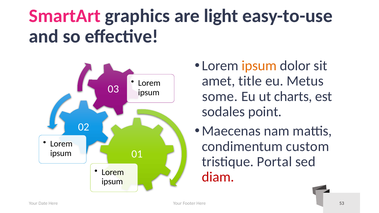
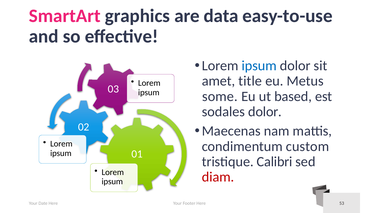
light: light -> data (221, 16)
ipsum colour: orange -> blue (259, 66)
charts: charts -> based (293, 96)
sodales point: point -> dolor (265, 112)
Portal: Portal -> Calibri (275, 162)
